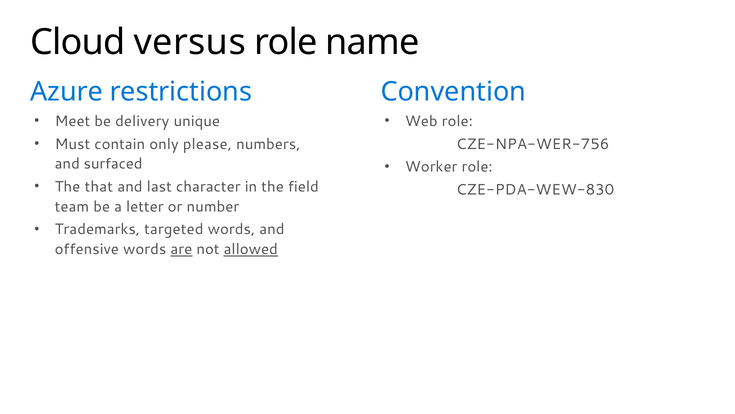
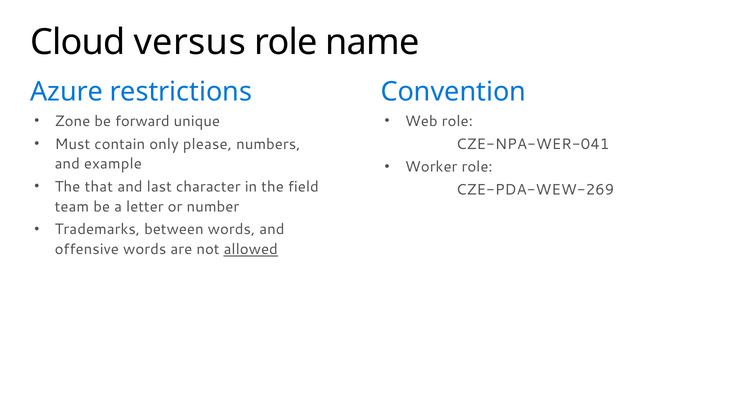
Meet: Meet -> Zone (72, 121)
delivery: delivery -> forward (142, 121)
CZE-NPA-WER-756: CZE-NPA-WER-756 -> CZE-NPA-WER-041 (533, 144)
surfaced: surfaced -> example (113, 164)
CZE-PDA-WEW-830: CZE-PDA-WEW-830 -> CZE-PDA-WEW-269 (535, 190)
targeted: targeted -> between (174, 229)
are underline: present -> none (181, 249)
